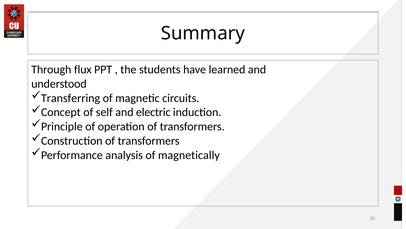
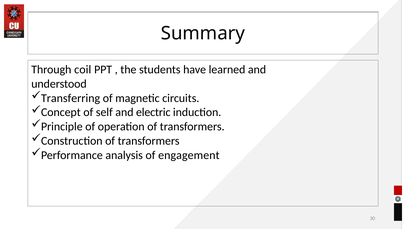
flux: flux -> coil (83, 69)
magnetically: magnetically -> engagement (189, 155)
